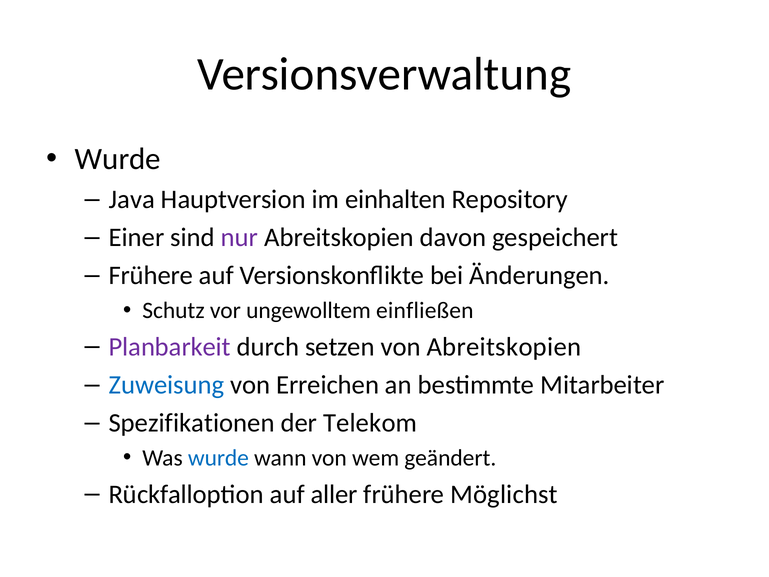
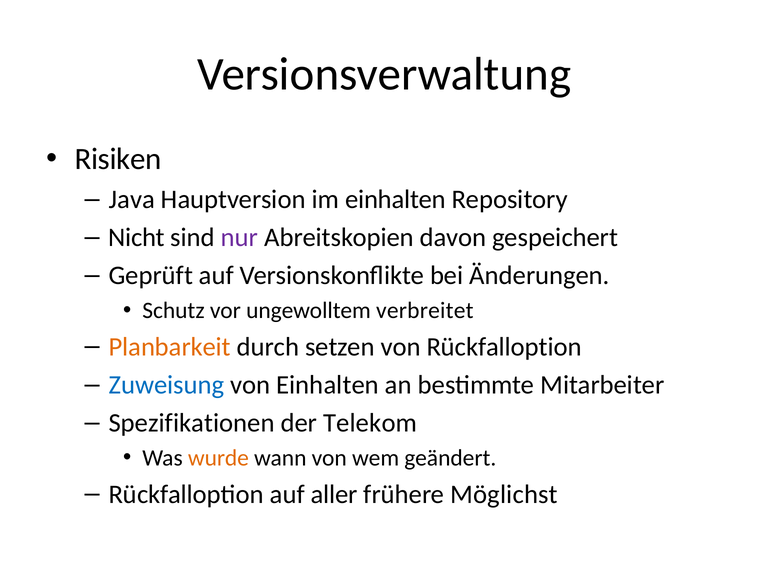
Wurde: Wurde -> Risiken (118, 159)
Einer: Einer -> Nicht (137, 238)
Frühere: Frühere -> Geprüft (151, 276)
einfließen: einfließen -> verbreitet (425, 311)
Planbarkeit colour: purple -> orange (170, 347)
von Abreitskopien: Abreitskopien -> Rückfalloption (504, 347)
von Erreichen: Erreichen -> Einhalten (327, 385)
wurde colour: blue -> orange (218, 458)
